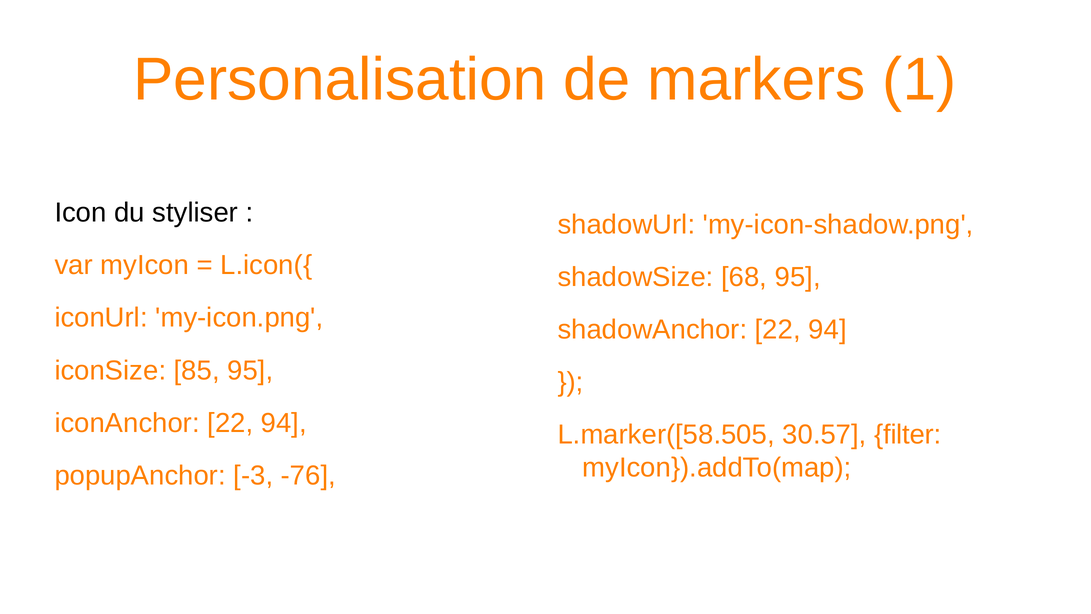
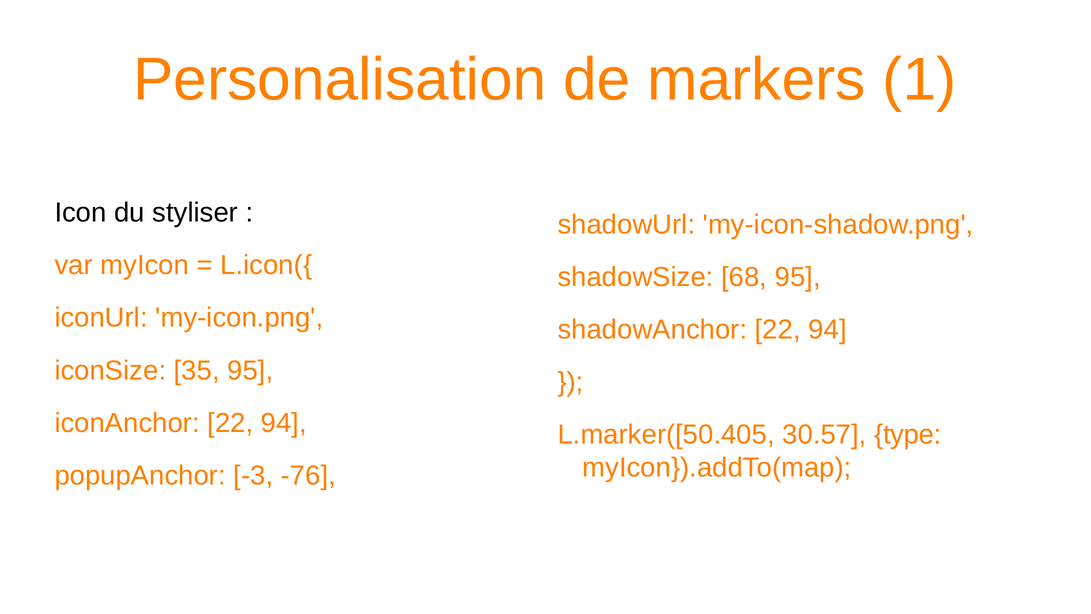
85: 85 -> 35 (197, 370)
L.marker([58.505: L.marker([58.505 -> L.marker([50.405 (666, 434)
filter: filter -> type (908, 434)
